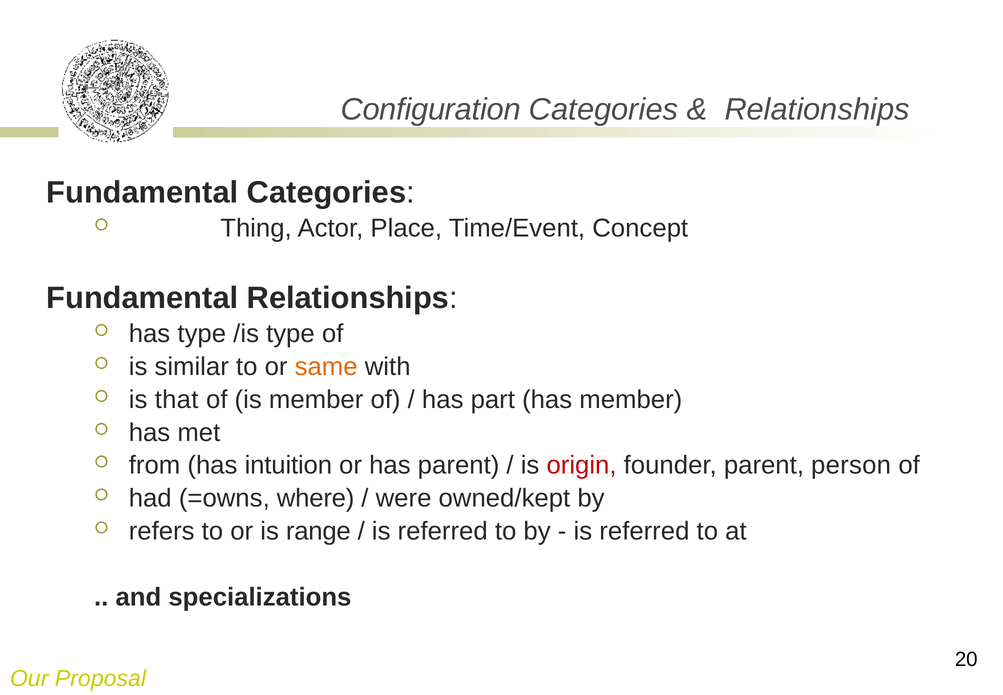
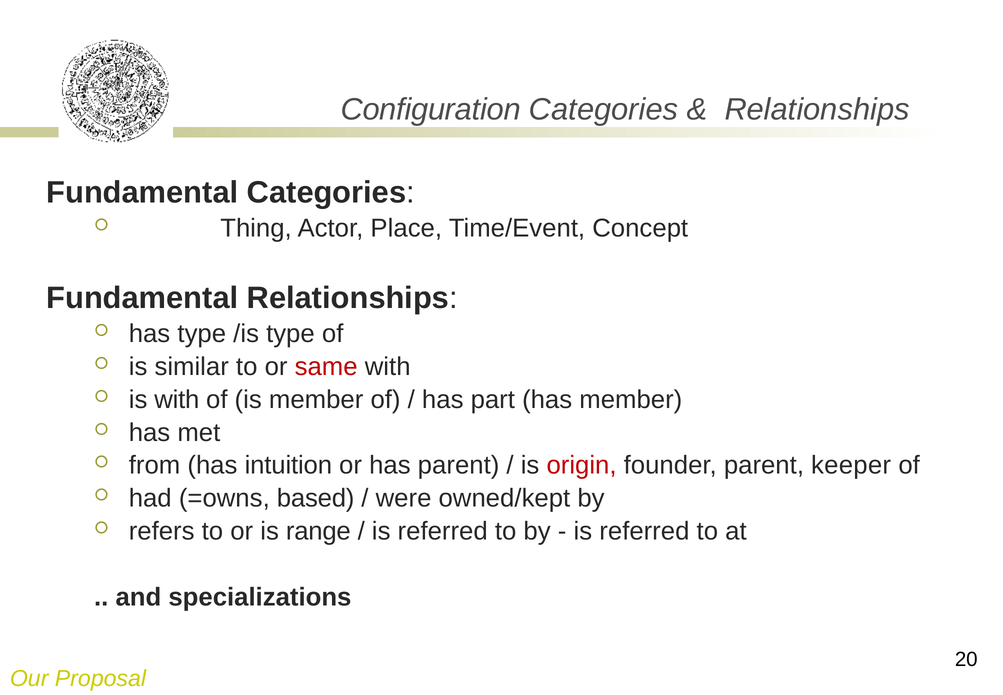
same colour: orange -> red (326, 366)
is that: that -> with (177, 399)
person: person -> keeper (851, 465)
where: where -> based (316, 498)
